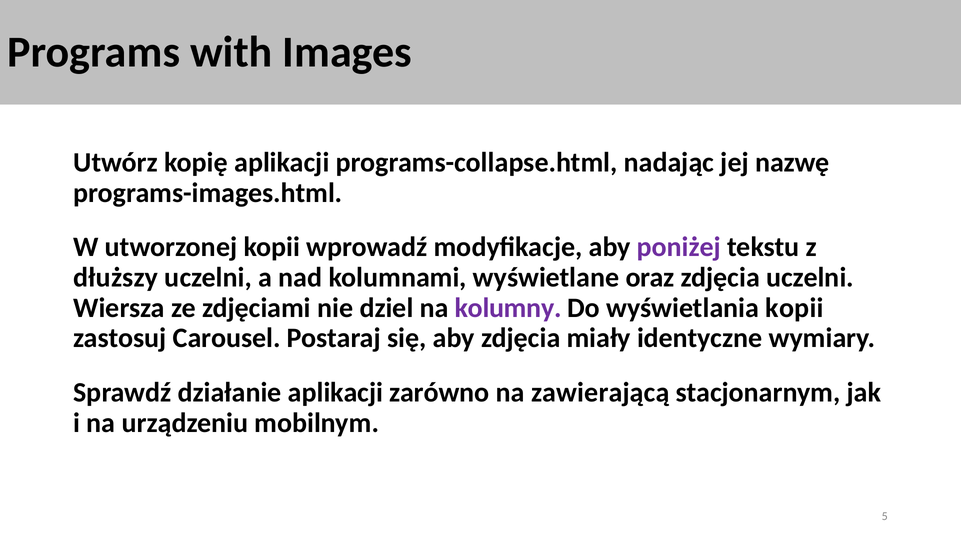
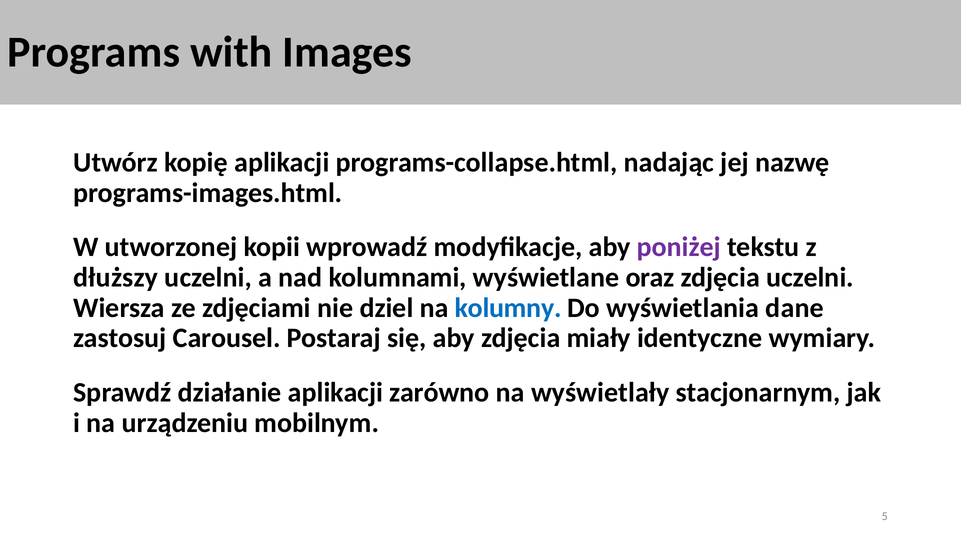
kolumny colour: purple -> blue (508, 308)
wyświetlania kopii: kopii -> dane (795, 308)
zawierającą: zawierającą -> wyświetlały (600, 392)
